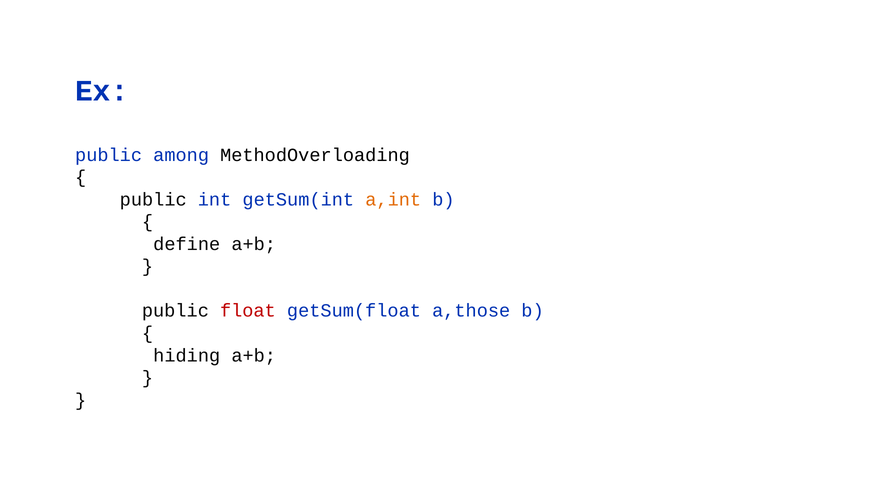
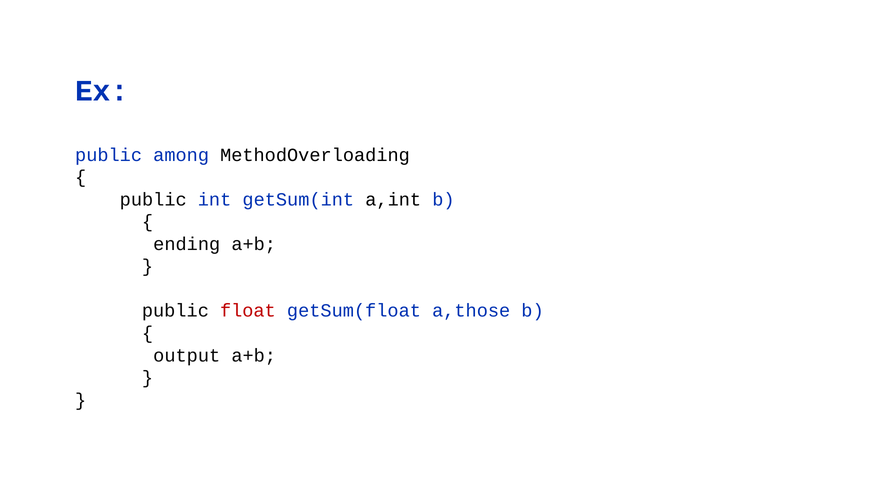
a,int colour: orange -> black (393, 200)
define: define -> ending (187, 244)
hiding: hiding -> output (187, 356)
